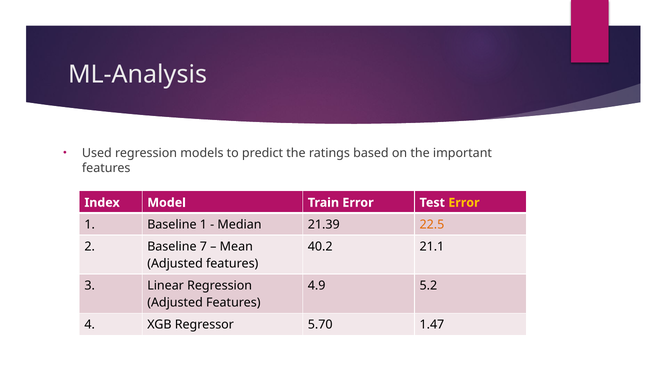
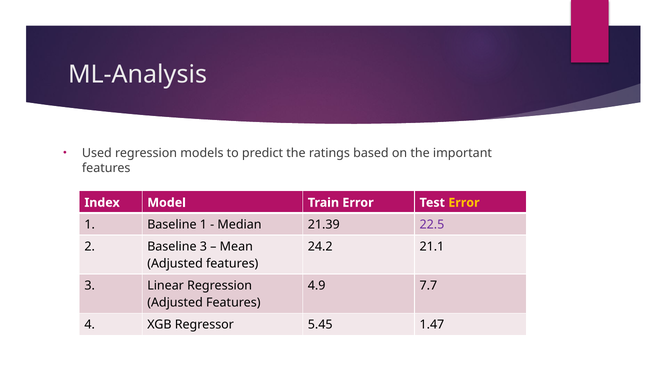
22.5 colour: orange -> purple (432, 225)
Baseline 7: 7 -> 3 (203, 247)
40.2: 40.2 -> 24.2 (320, 247)
5.2: 5.2 -> 7.7 (428, 286)
5.70: 5.70 -> 5.45 (320, 325)
